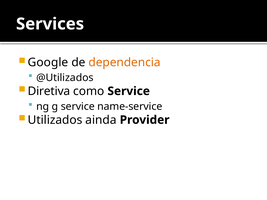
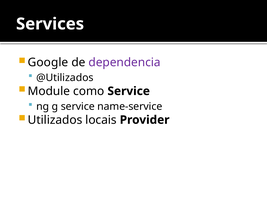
dependencia colour: orange -> purple (125, 62)
Diretiva: Diretiva -> Module (49, 91)
ainda: ainda -> locais (101, 120)
